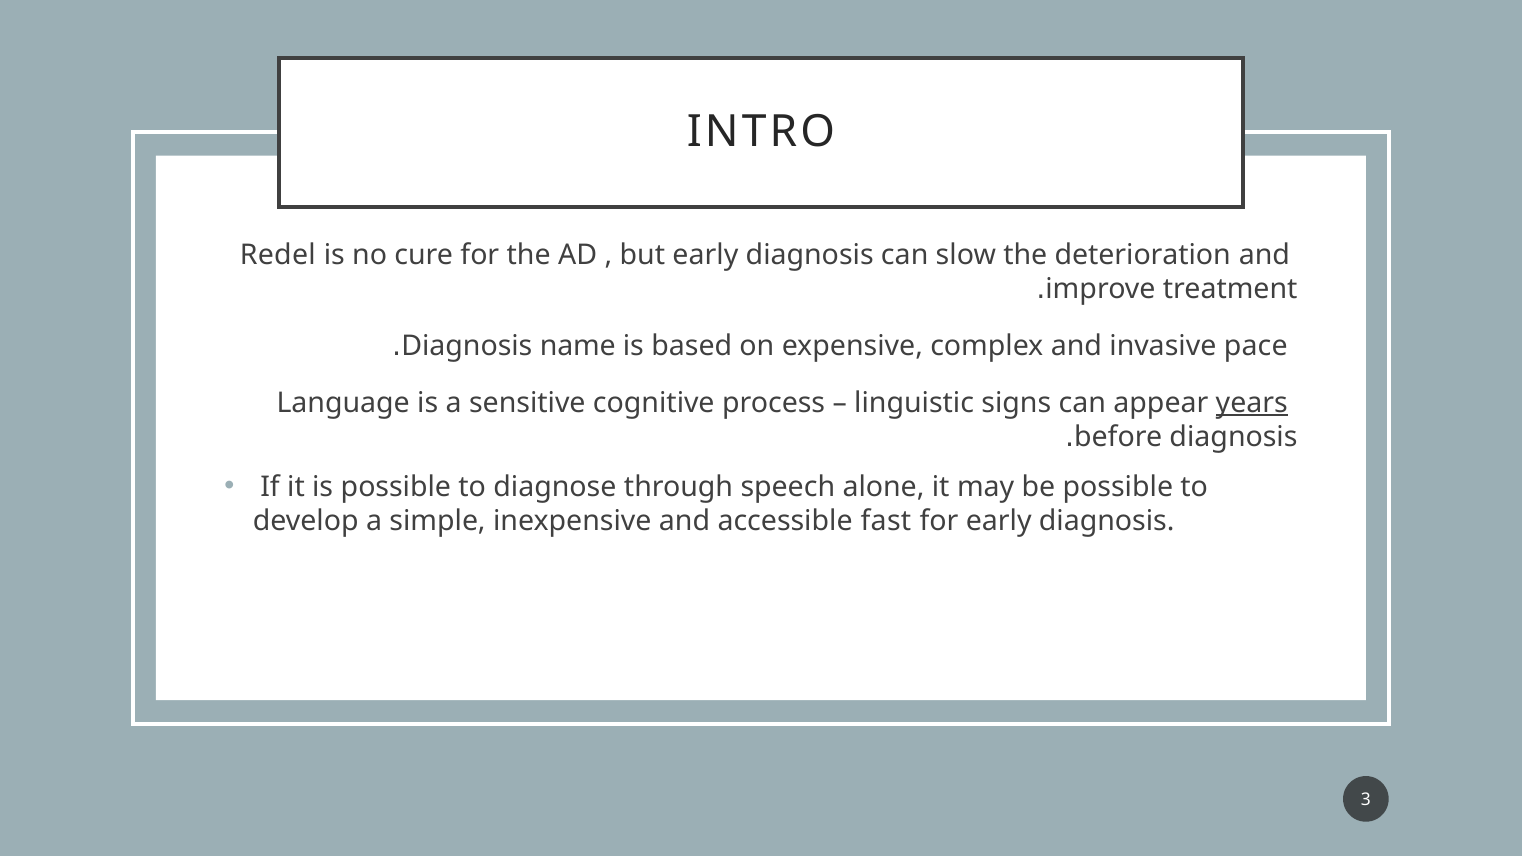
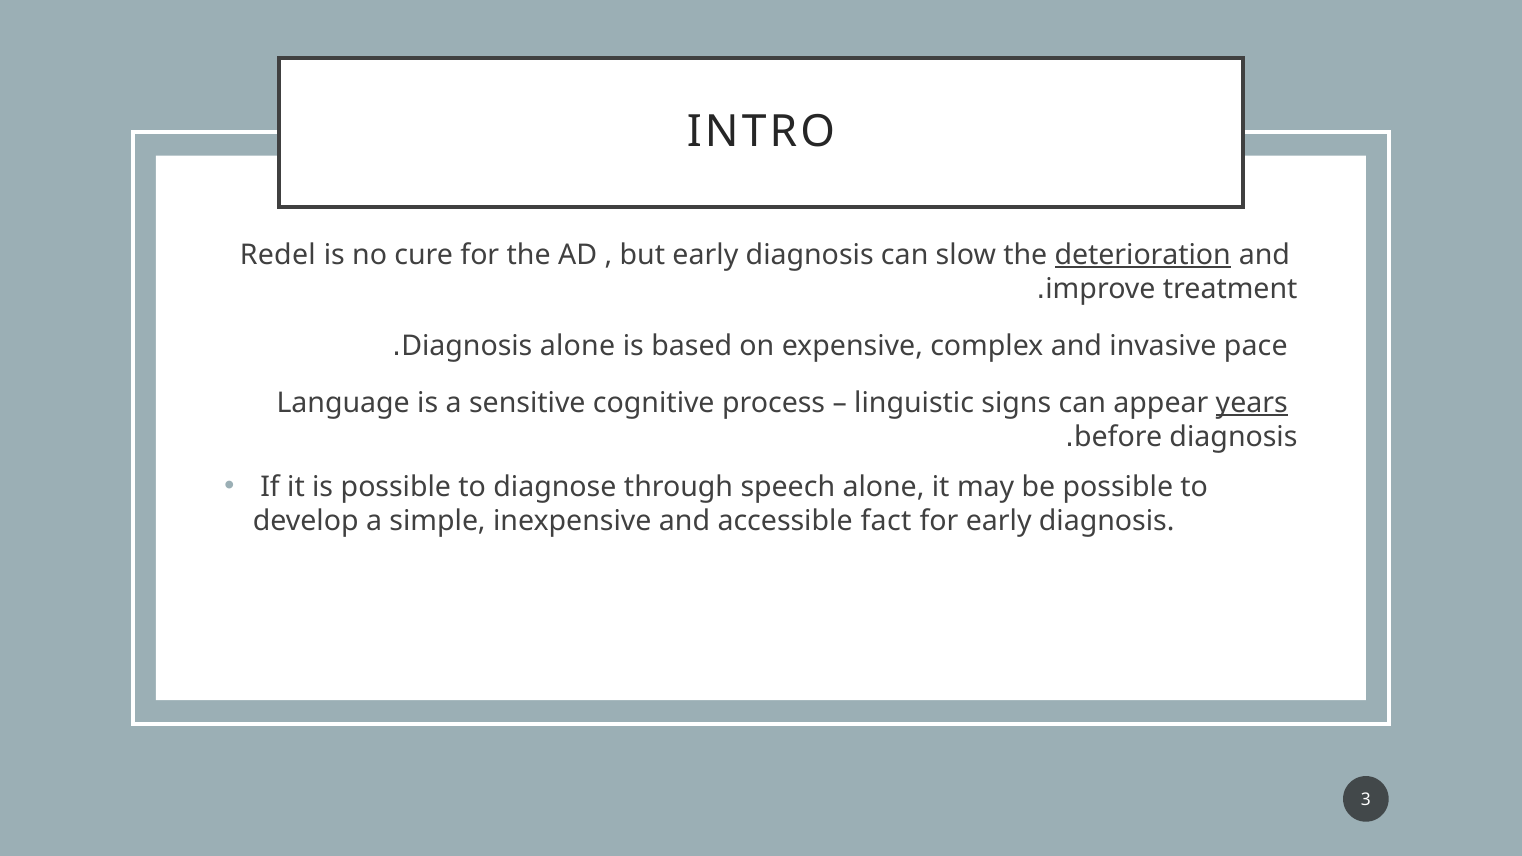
deterioration underline: none -> present (1143, 255)
Diagnosis name: name -> alone (578, 346)
fast: fast -> fact (886, 521)
